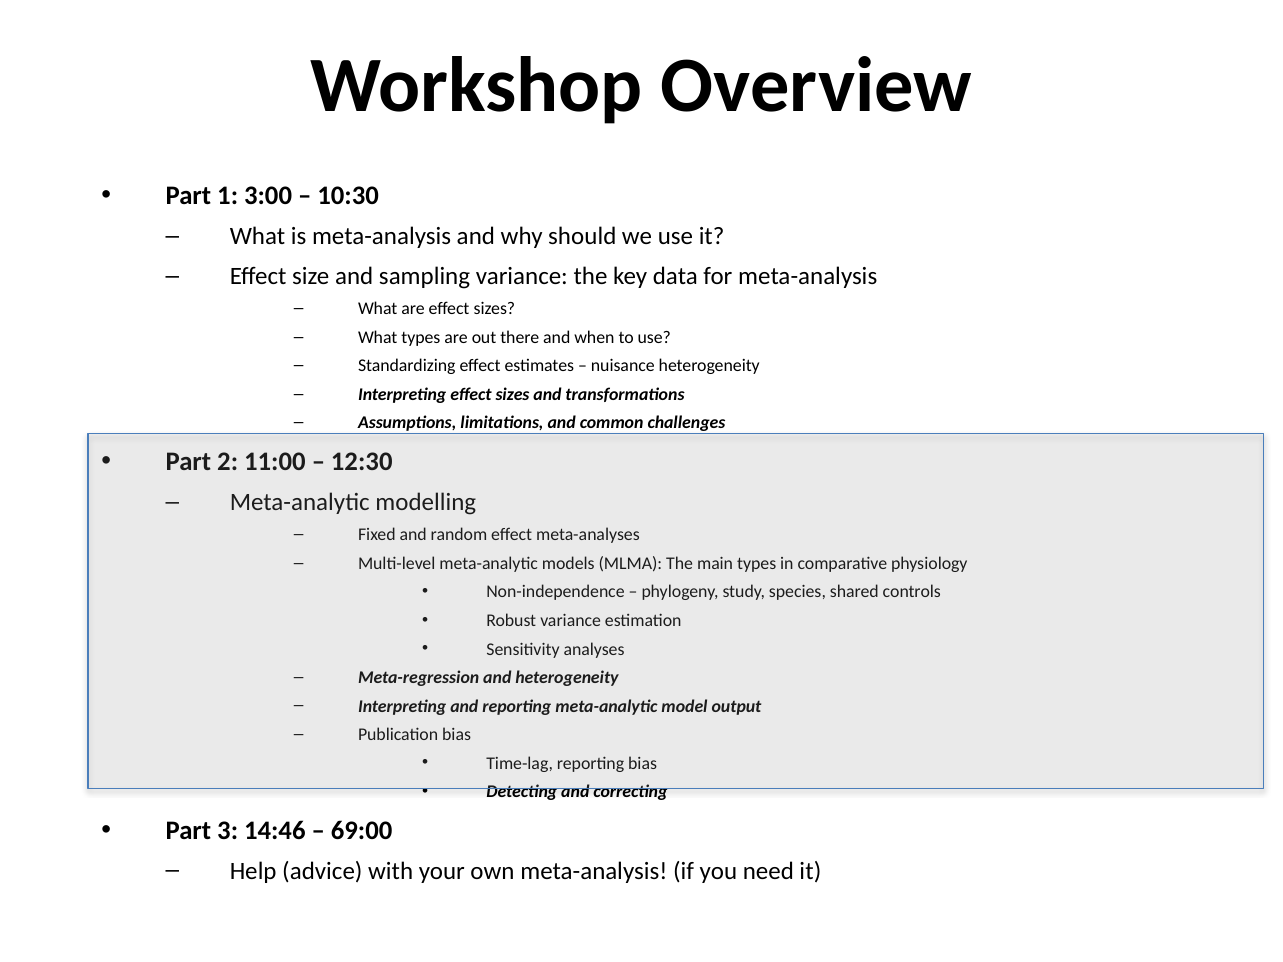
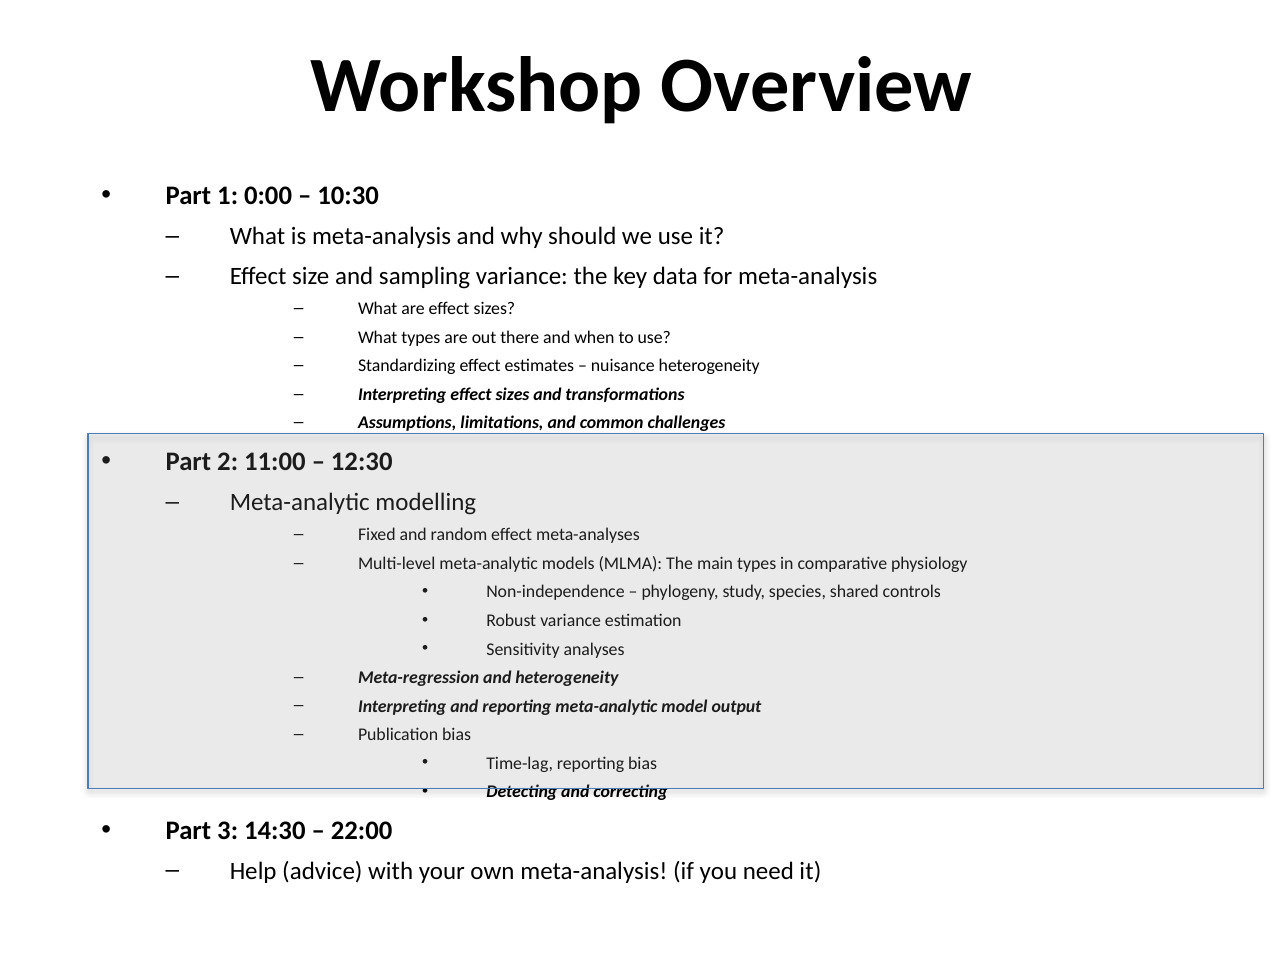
3:00: 3:00 -> 0:00 (268, 196)
14:46: 14:46 -> 14:30 (275, 831)
69:00: 69:00 -> 22:00 (362, 831)
